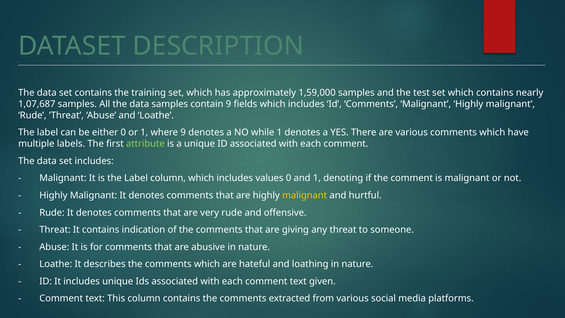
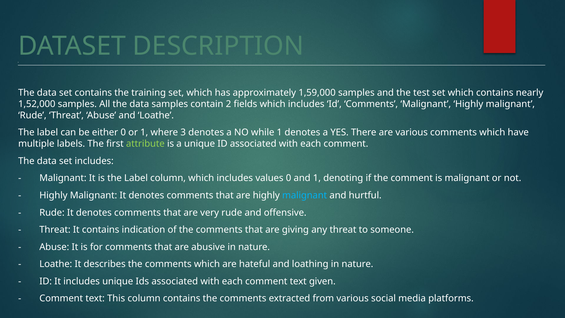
1,07,687: 1,07,687 -> 1,52,000 (37, 104)
contain 9: 9 -> 2 (228, 104)
where 9: 9 -> 3 (183, 132)
malignant colour: yellow -> light blue (305, 195)
